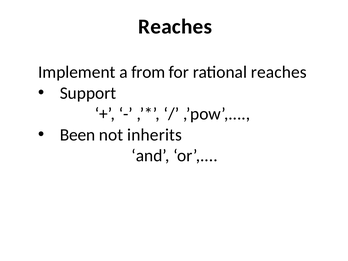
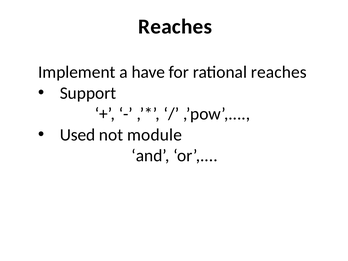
from: from -> have (148, 72)
Been: Been -> Used (77, 135)
inherits: inherits -> module (155, 135)
